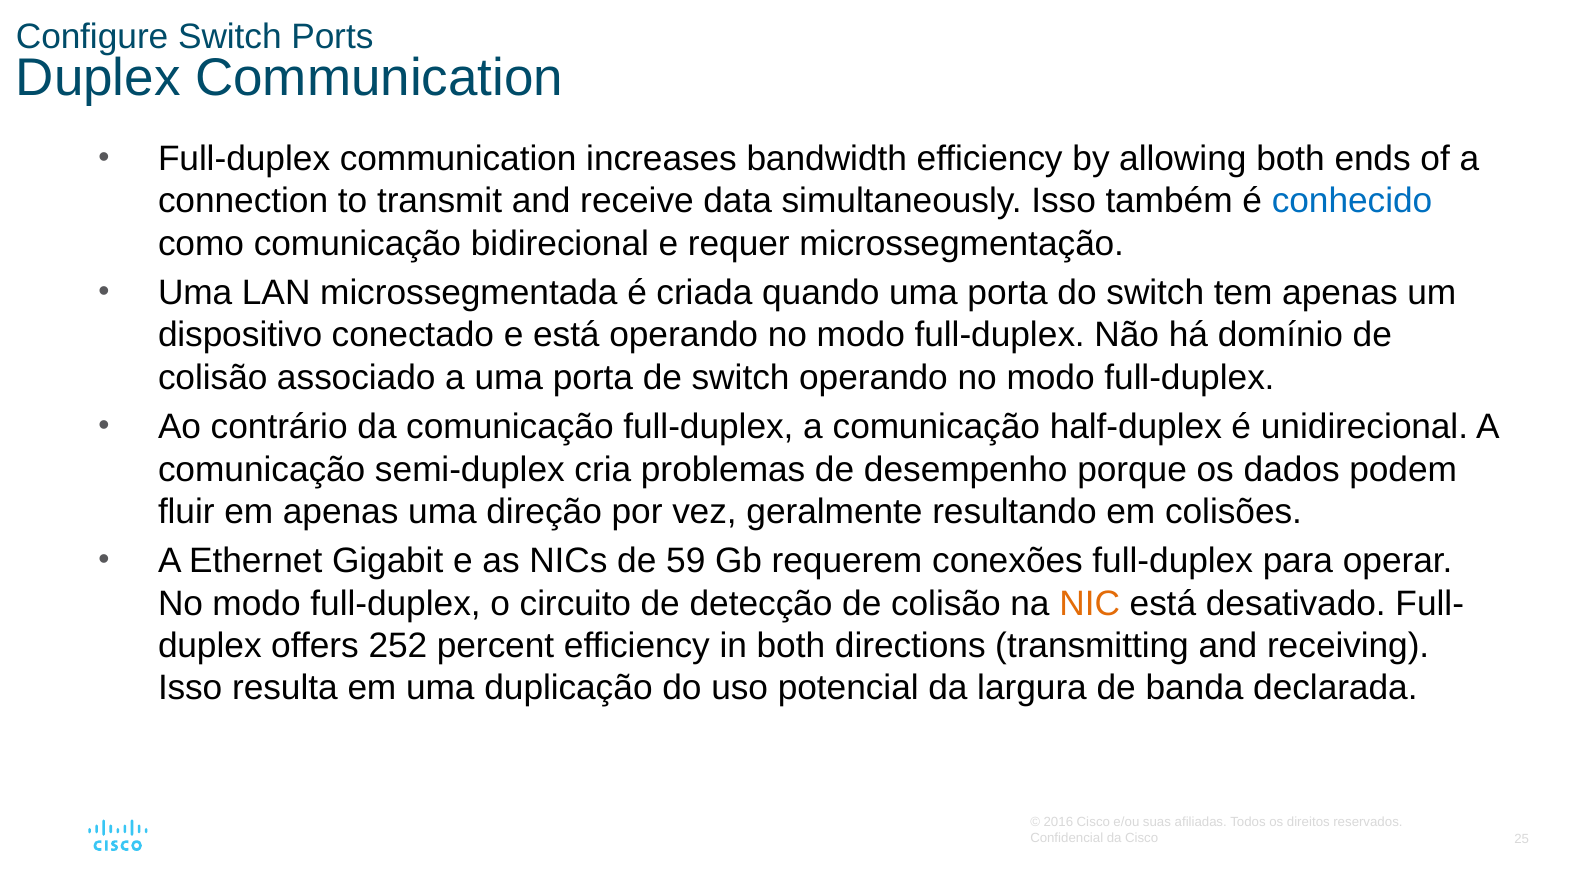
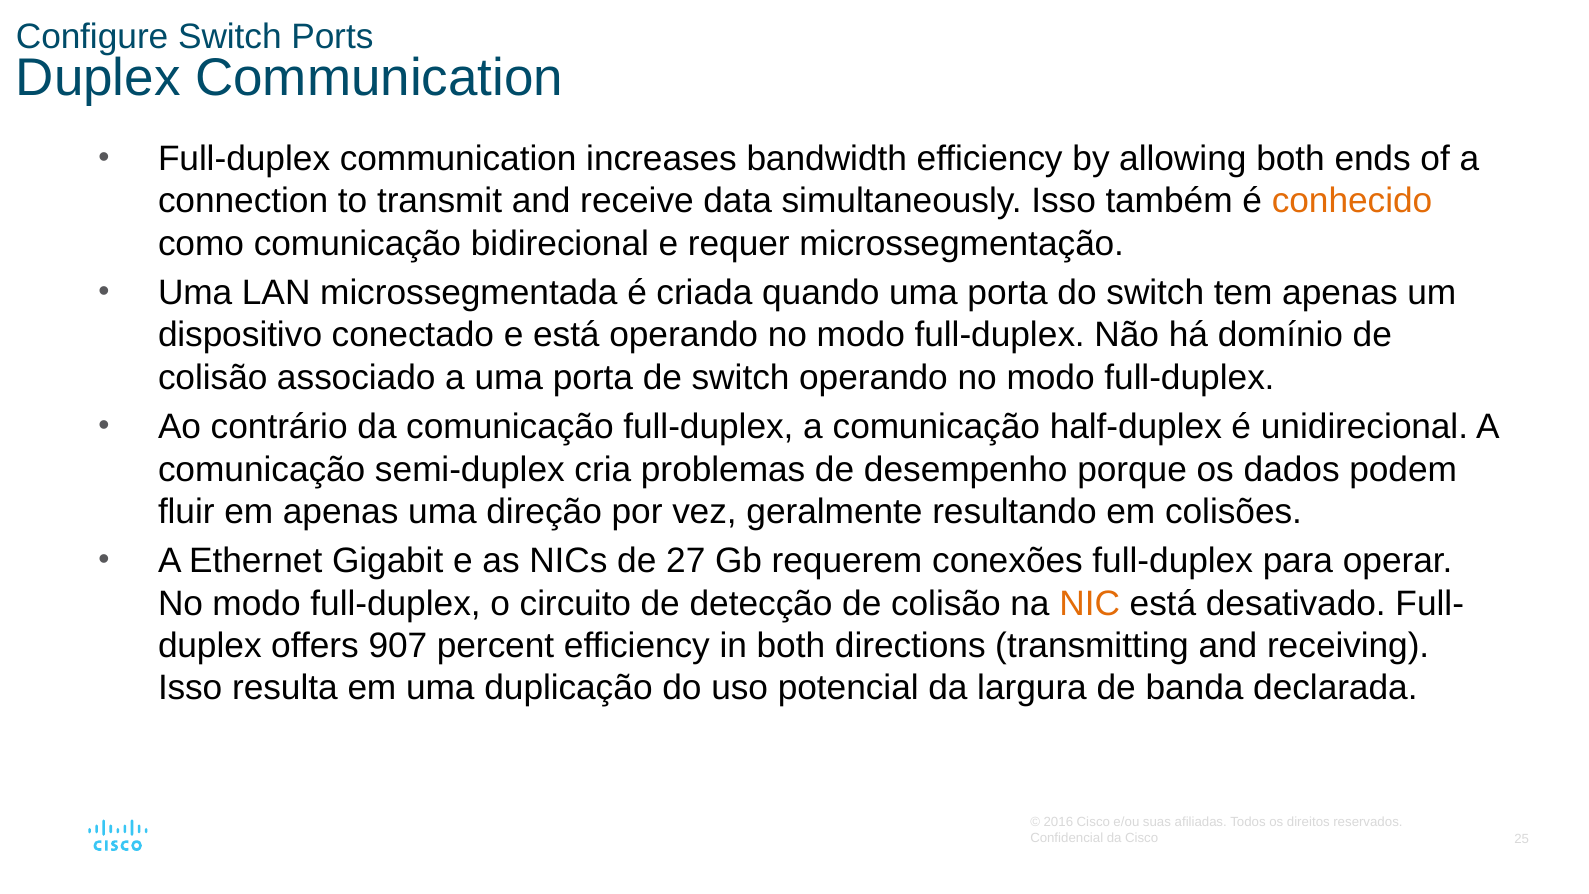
conhecido colour: blue -> orange (1352, 201)
59: 59 -> 27 (686, 561)
252: 252 -> 907 (398, 646)
